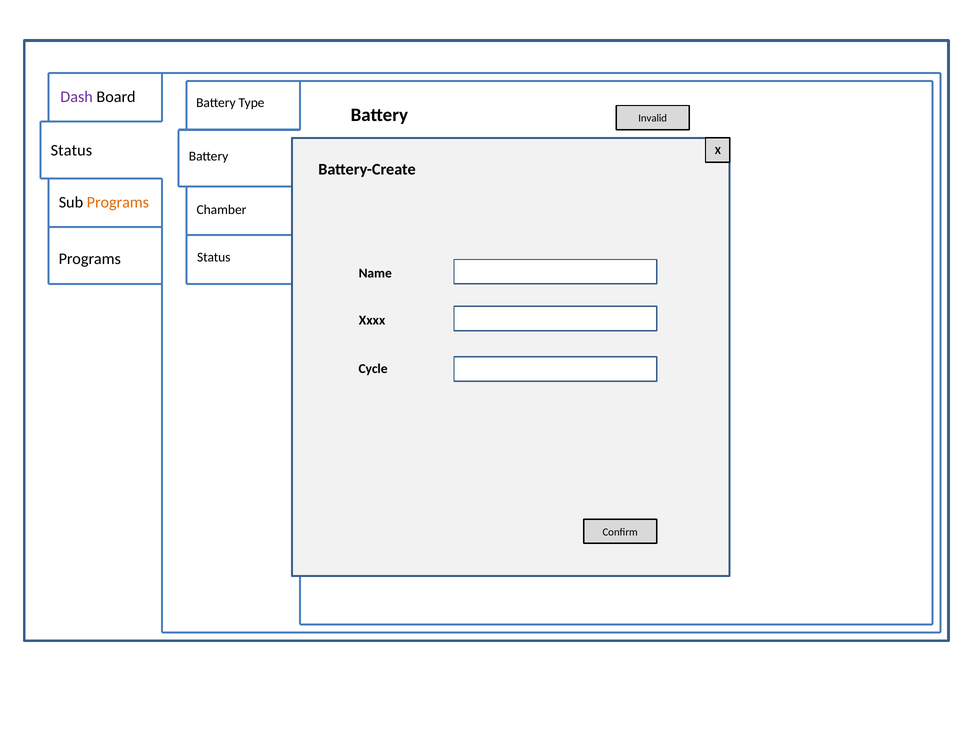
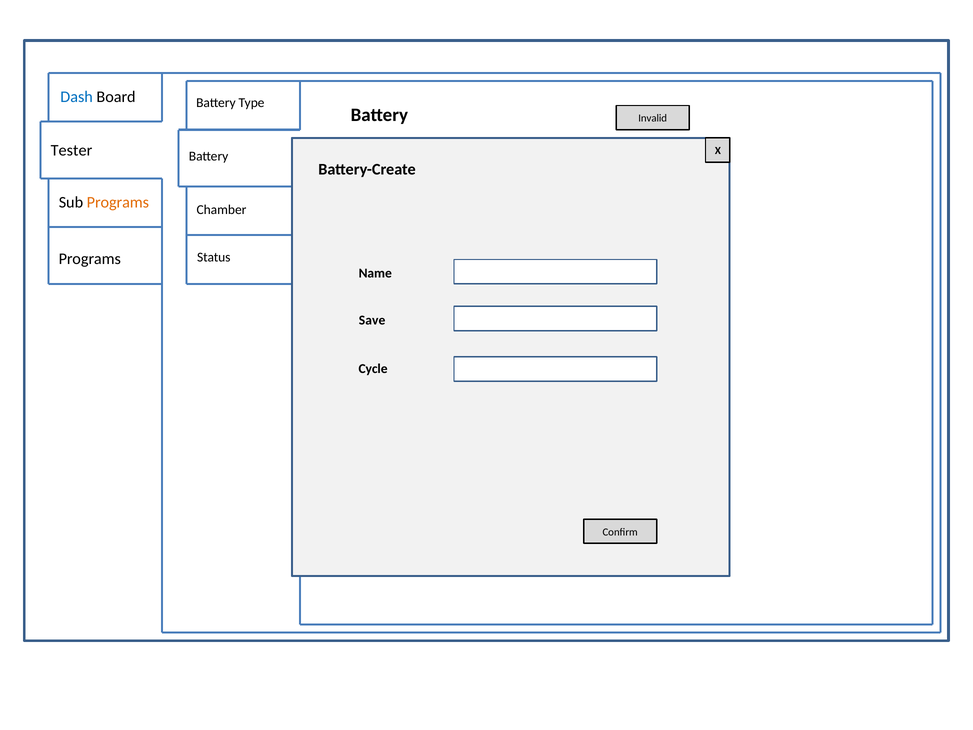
Dash colour: purple -> blue (77, 97)
Status: Status -> Tester (71, 150)
Xxxx: Xxxx -> Save (372, 320)
